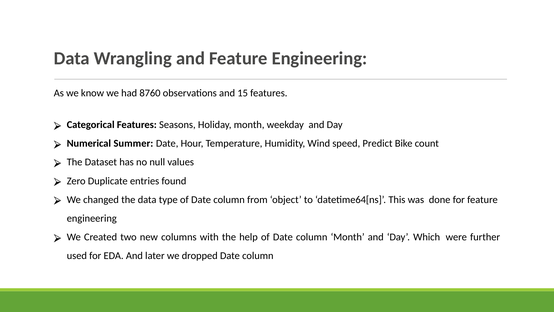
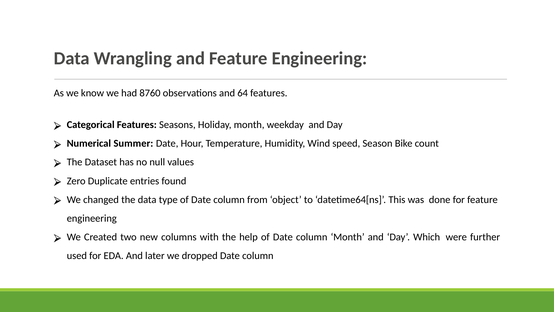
15: 15 -> 64 (243, 93)
Predict: Predict -> Season (378, 143)
